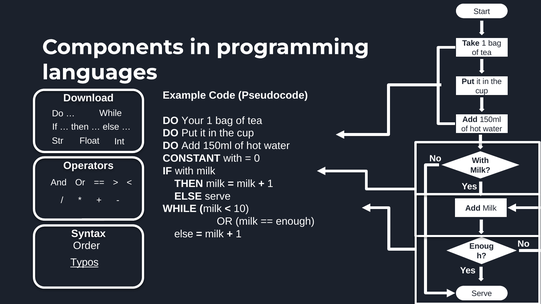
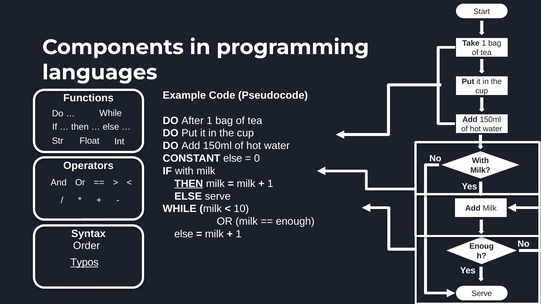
Download: Download -> Functions (88, 98)
Your: Your -> After (193, 121)
CONSTANT with: with -> else (233, 159)
THEN underline: none -> present (189, 184)
